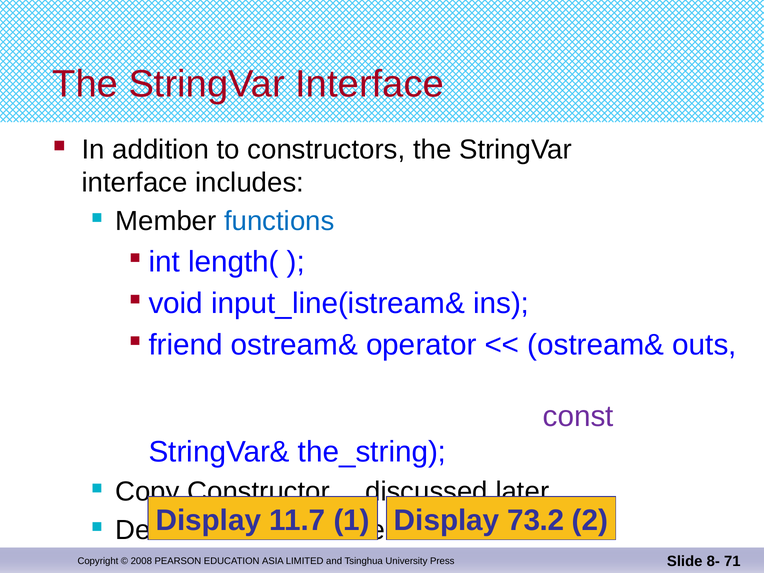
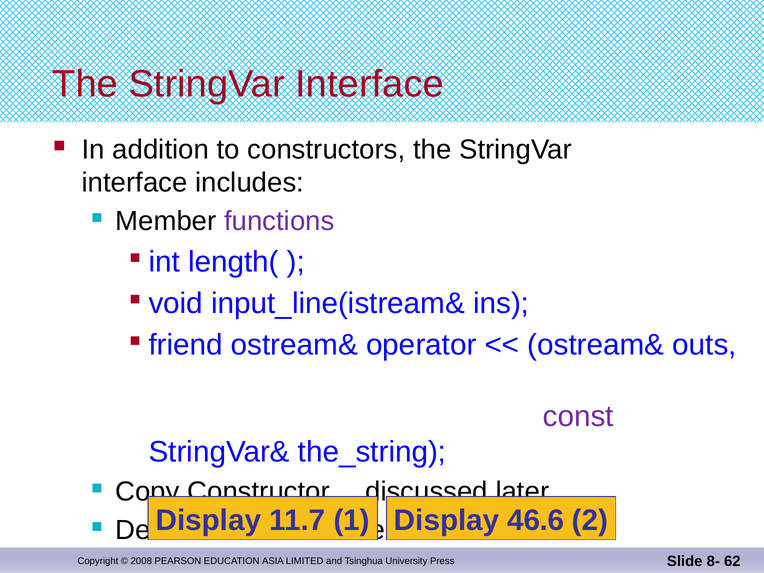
functions colour: blue -> purple (279, 221)
73.2: 73.2 -> 46.6 (536, 520)
71: 71 -> 62 (732, 561)
